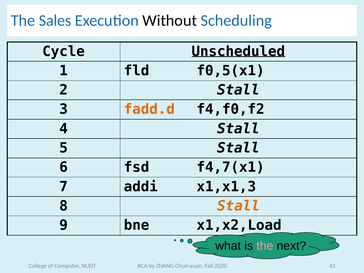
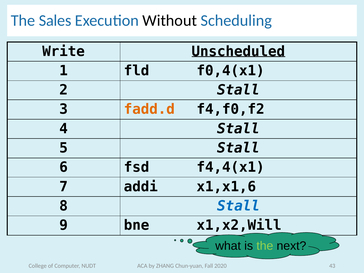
Cycle: Cycle -> Write (64, 51)
f0,5(x1: f0,5(x1 -> f0,4(x1 (231, 71)
f4,7(x1: f4,7(x1 -> f4,4(x1 (231, 167)
x1,x1,3: x1,x1,3 -> x1,x1,6 (226, 187)
Stall colour: orange -> blue (239, 206)
x1,x2,Load: x1,x2,Load -> x1,x2,Will (239, 225)
the colour: pink -> light green (265, 246)
